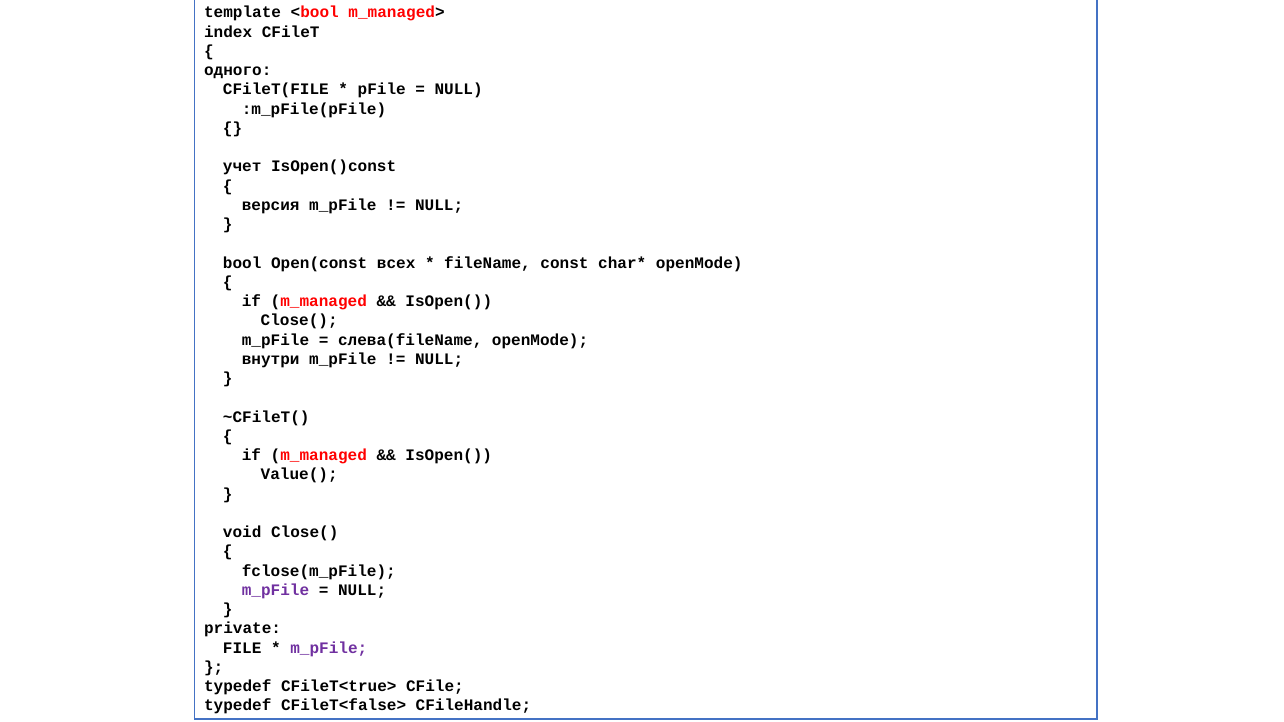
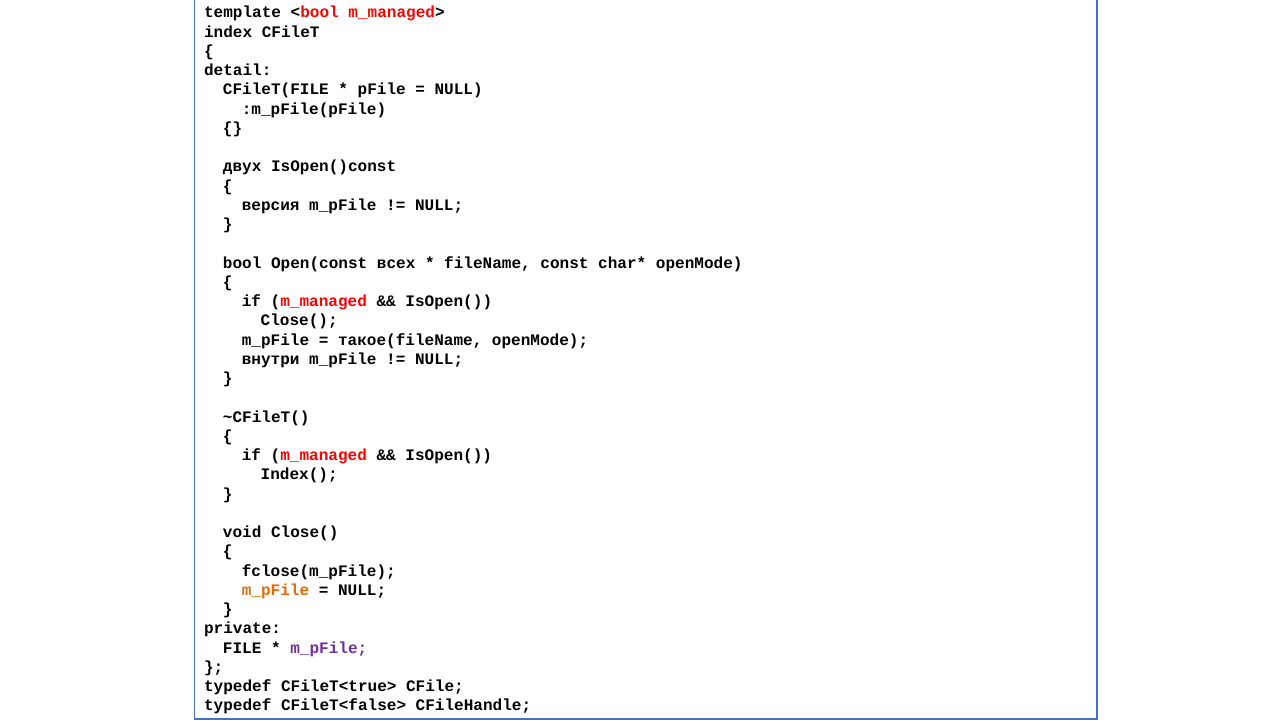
одного: одного -> detail (238, 70)
учет: учет -> двух (242, 167)
слева(fileName: слева(fileName -> такое(fileName (410, 340)
Value(: Value( -> Index( (299, 475)
m_pFile colour: purple -> orange (275, 590)
